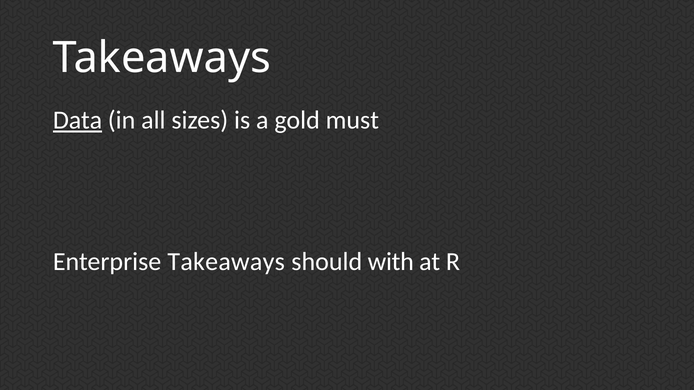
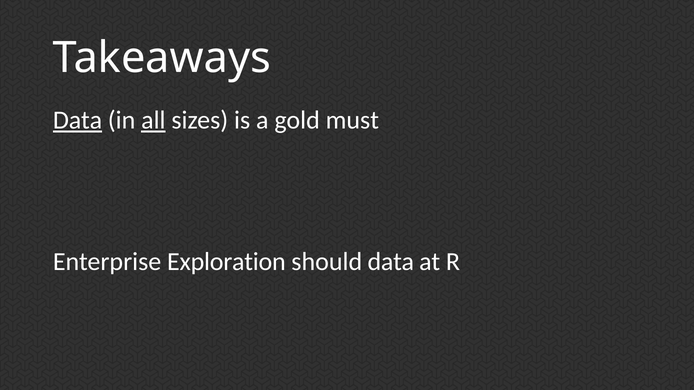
all underline: none -> present (153, 120)
Enterprise Takeaways: Takeaways -> Exploration (226, 262)
should with: with -> data (391, 262)
